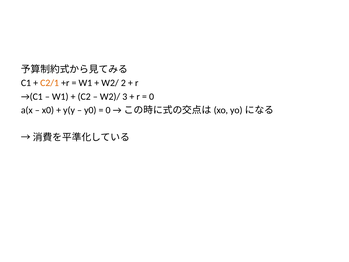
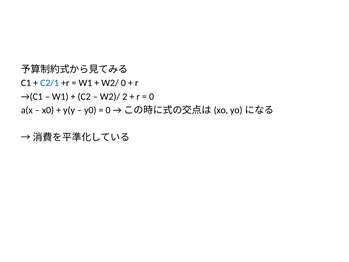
C2/1 colour: orange -> blue (50, 83)
W2/ 2: 2 -> 0 (123, 83)
3: 3 -> 2 (125, 97)
